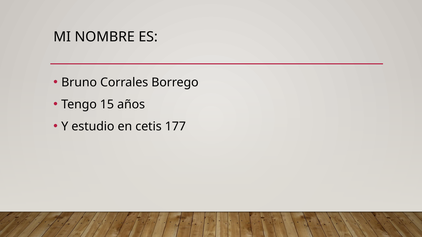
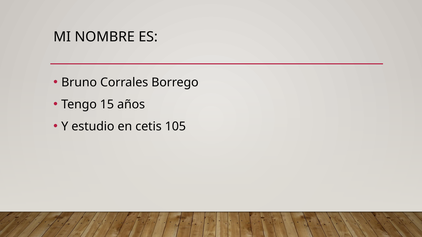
177: 177 -> 105 (175, 127)
